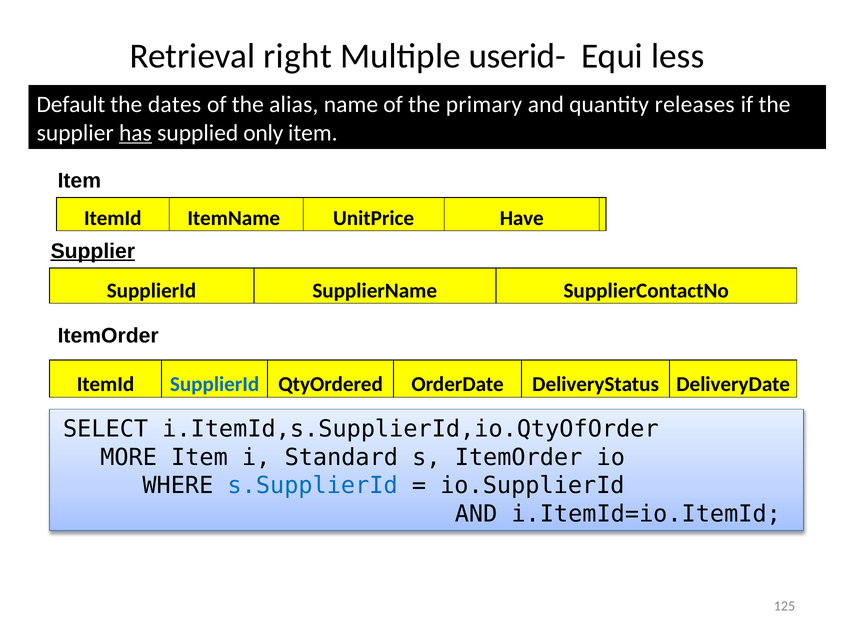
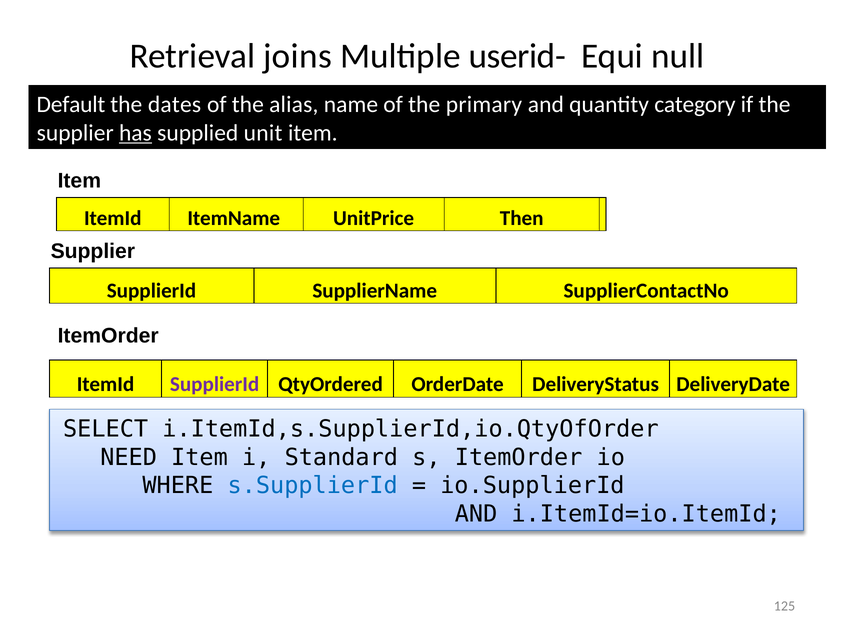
right: right -> joins (297, 56)
less: less -> null (678, 56)
releases: releases -> category (695, 105)
only: only -> unit (263, 133)
Have: Have -> Then (522, 218)
Supplier underline: present -> none (93, 251)
SupplierId colour: blue -> purple (215, 384)
MORE: MORE -> NEED (129, 457)
